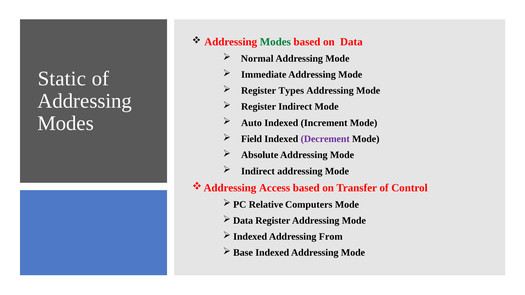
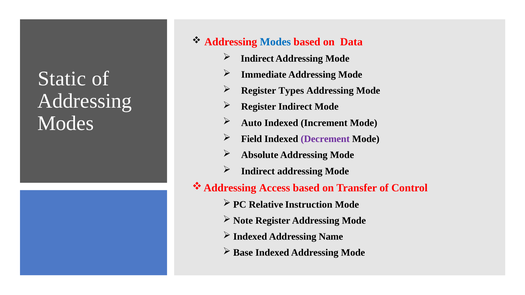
Modes colour: green -> blue (275, 42)
Normal: Normal -> Indirect (257, 59)
Computers: Computers -> Instruction (309, 205)
Data: Data -> Note (243, 221)
From: From -> Name (331, 237)
